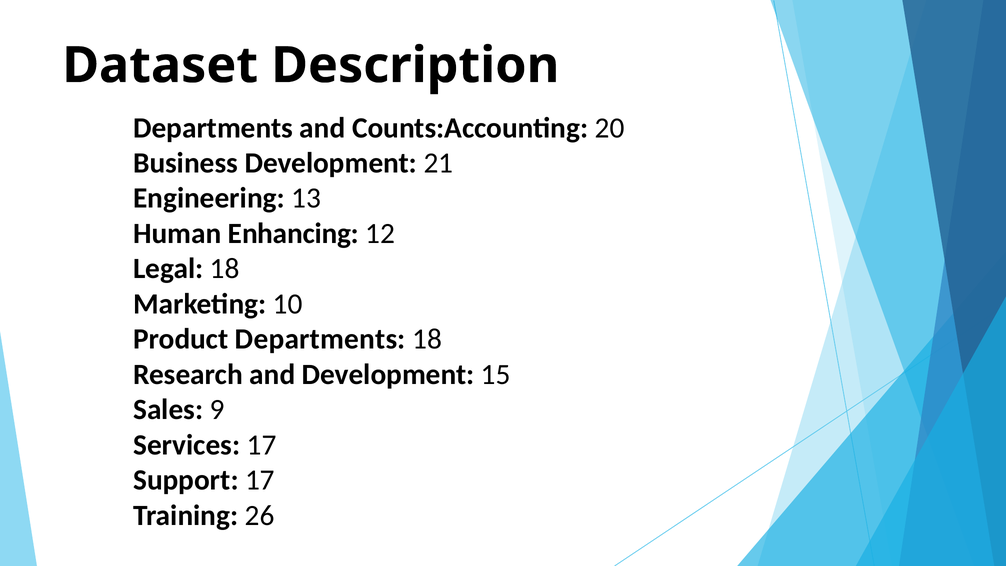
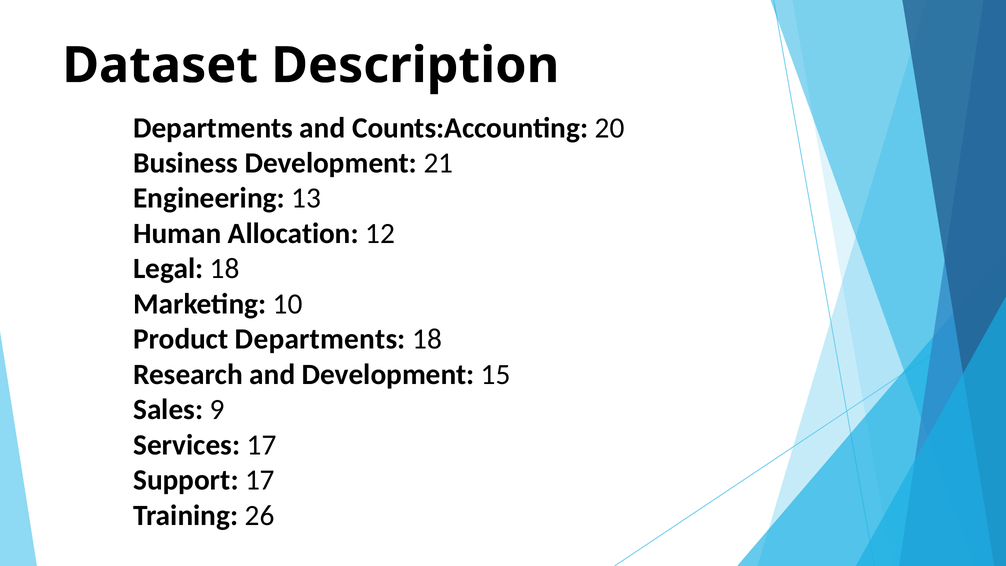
Enhancing: Enhancing -> Allocation (293, 233)
